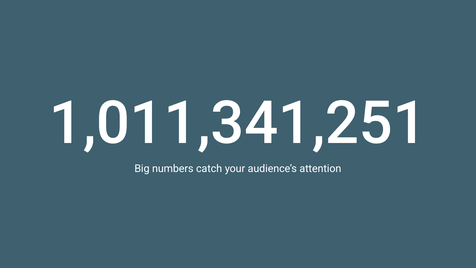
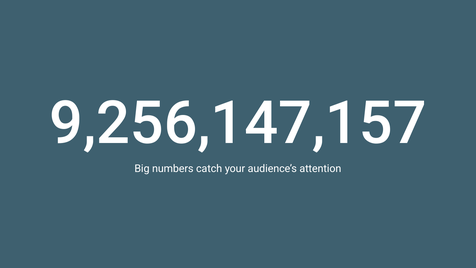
1,011,341,251: 1,011,341,251 -> 9,256,147,157 (238, 123)
